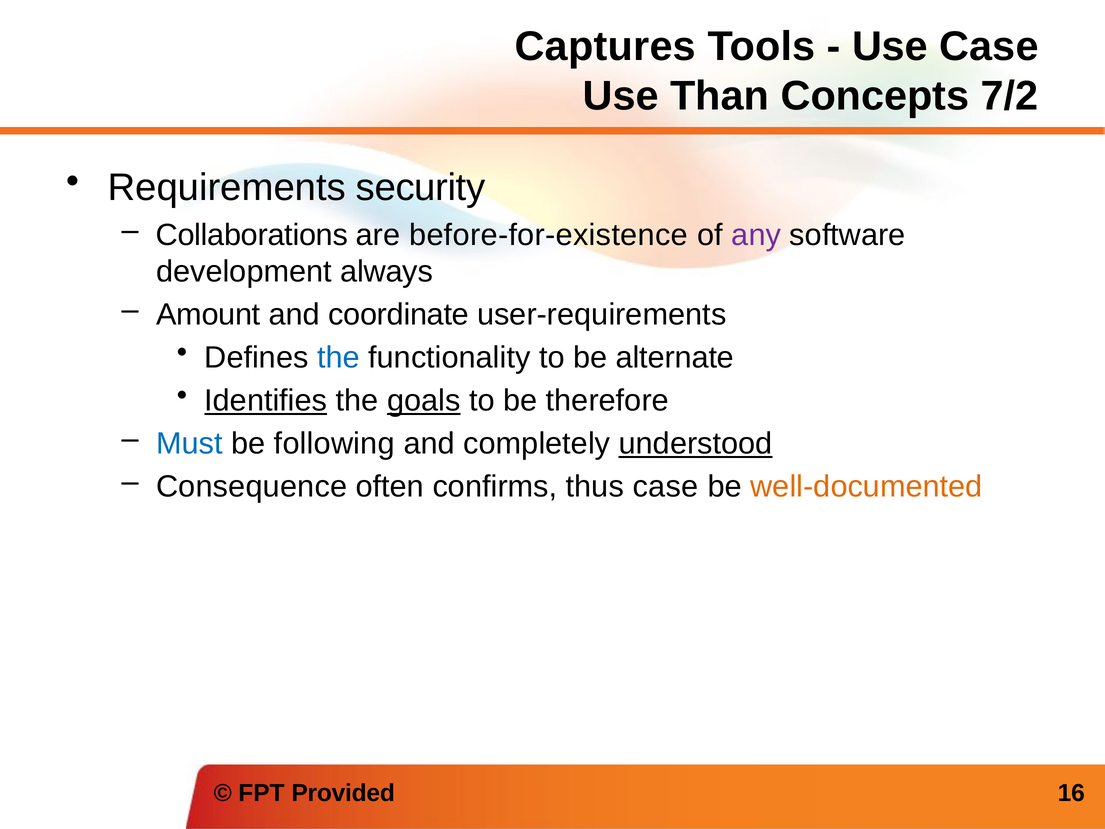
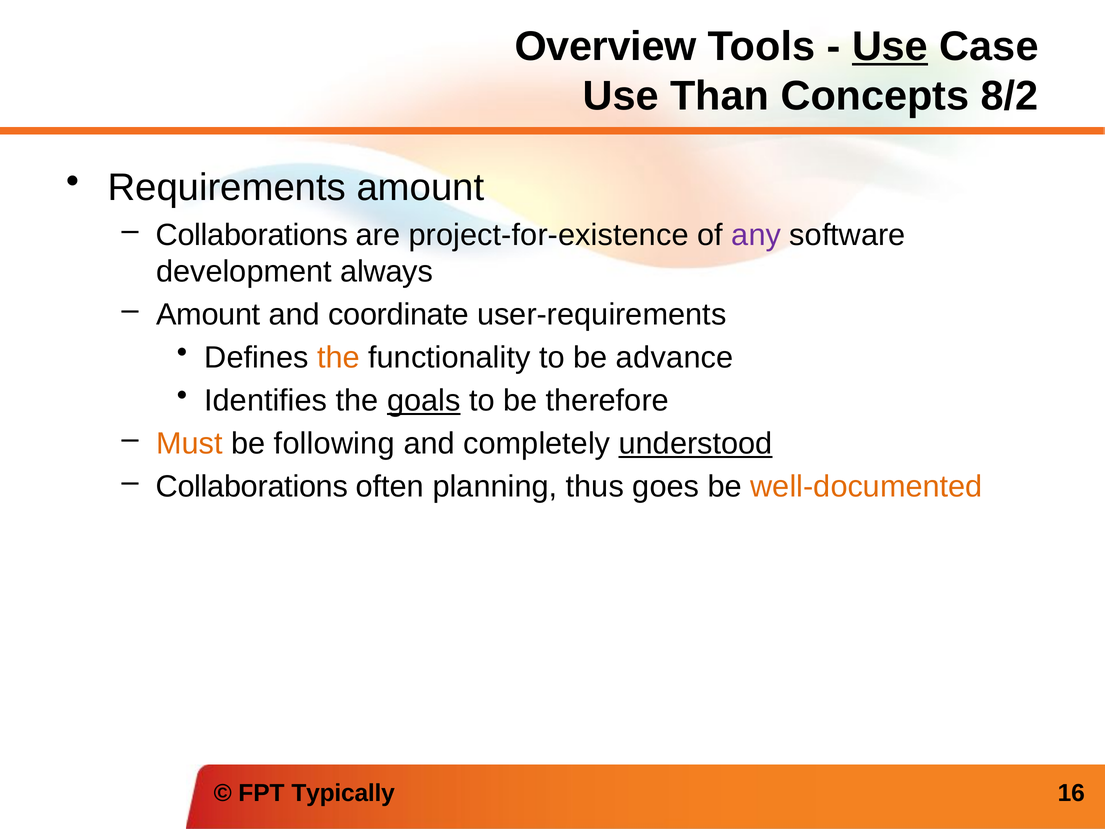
Captures: Captures -> Overview (606, 46)
Use underline: none -> present (890, 46)
7/2: 7/2 -> 8/2 (1010, 96)
Requirements security: security -> amount (420, 188)
before-for-existence: before-for-existence -> project-for-existence (549, 235)
the colour: blue -> orange (338, 358)
alternate: alternate -> advance (675, 358)
Identifies underline: present -> none (266, 401)
Must colour: blue -> orange (189, 444)
Consequence: Consequence -> Collaborations (252, 487)
confirms: confirms -> planning (495, 487)
thus case: case -> goes (666, 487)
Provided: Provided -> Typically (343, 793)
